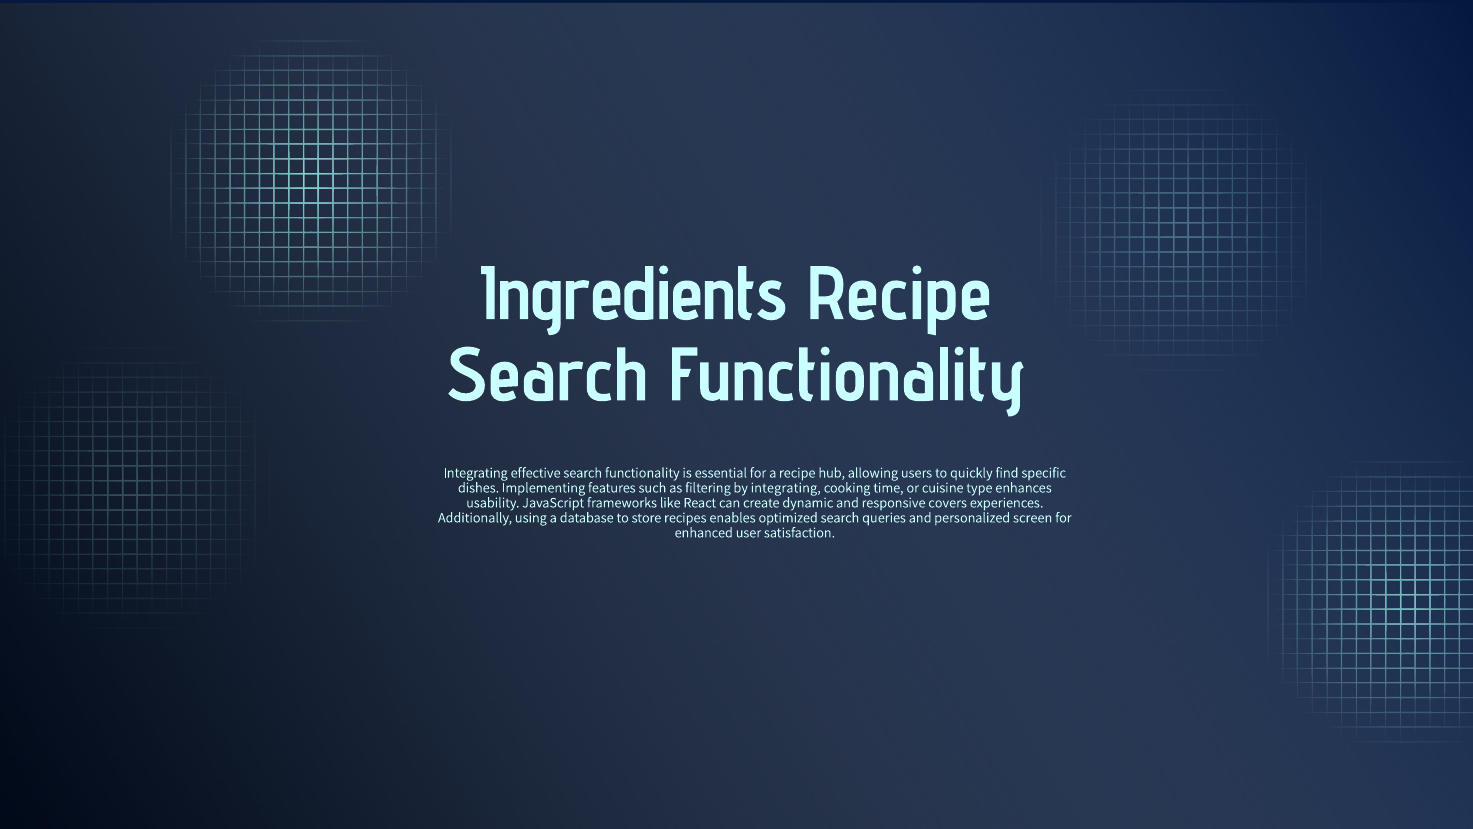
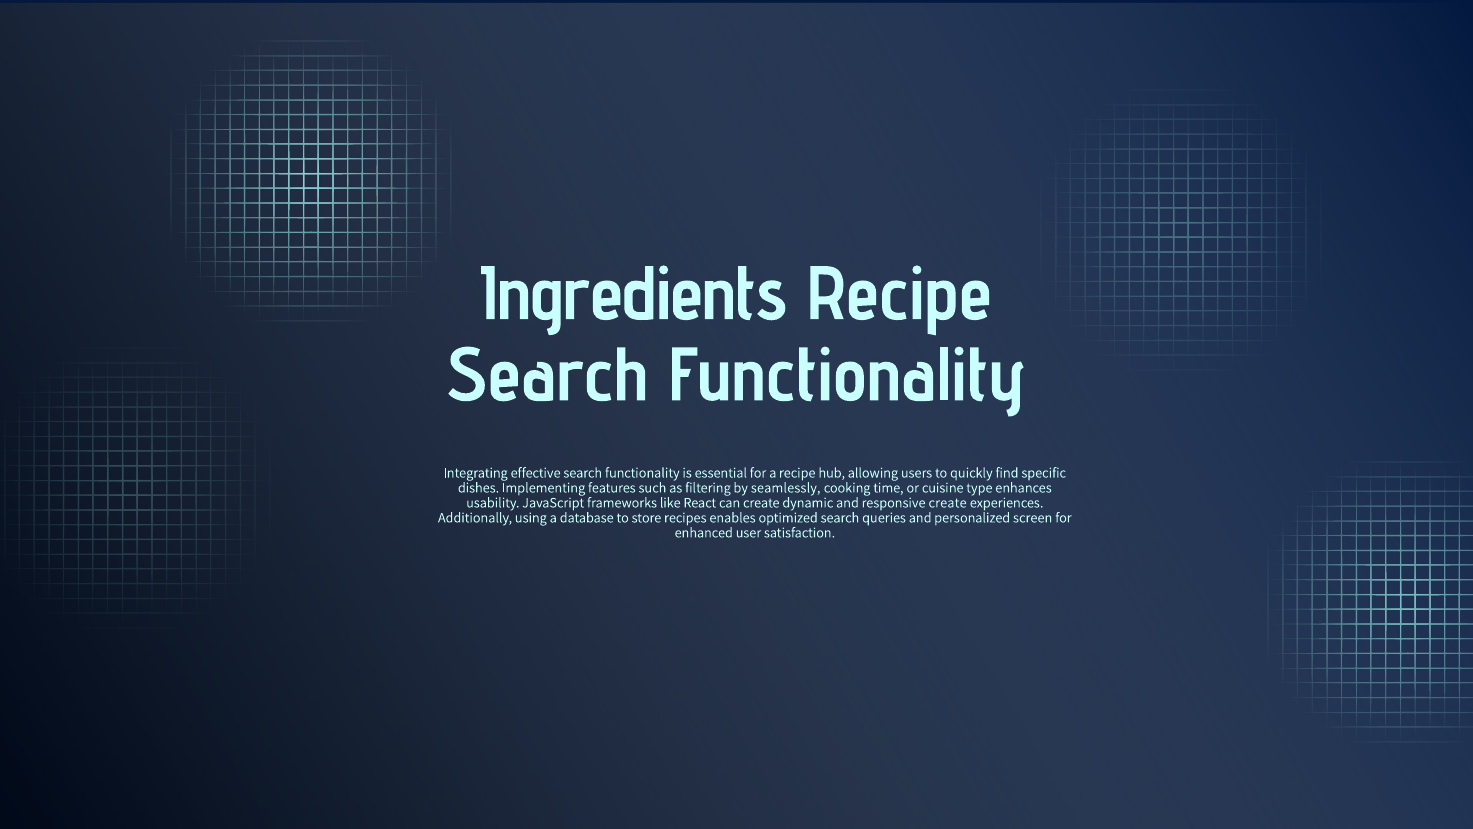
by integrating: integrating -> seamlessly (786, 488)
responsive covers: covers -> create (948, 502)
